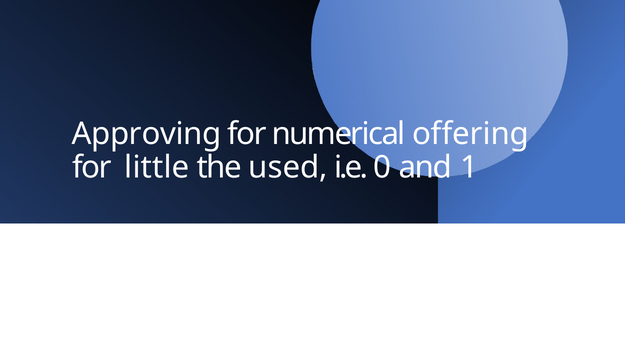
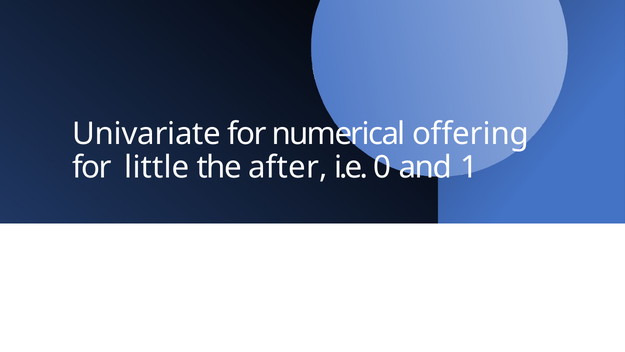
Approving: Approving -> Univariate (147, 134)
used: used -> after (288, 167)
